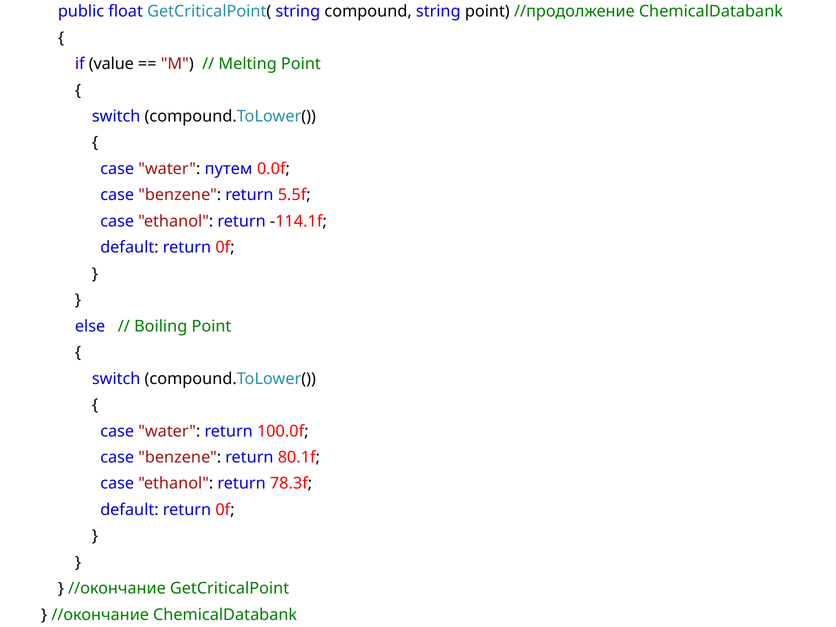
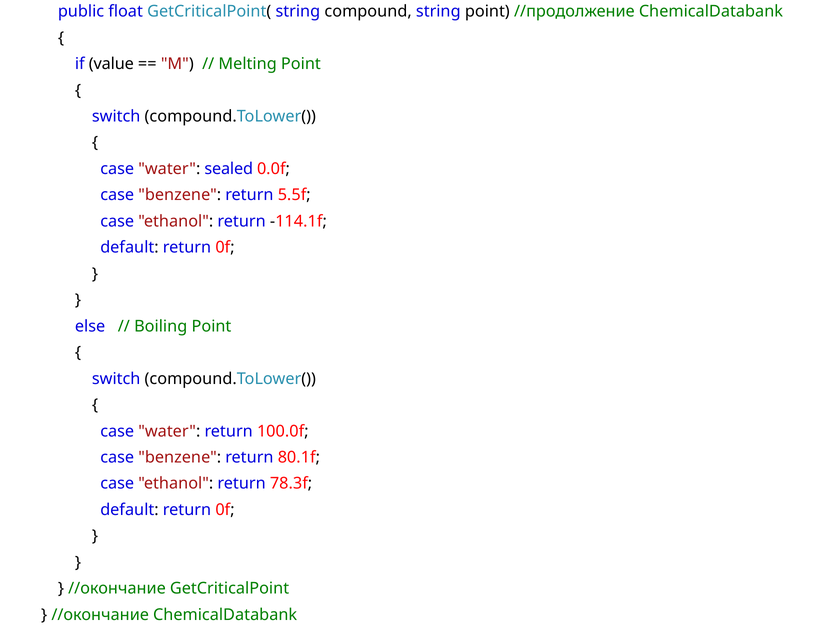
путем: путем -> sealed (229, 169)
